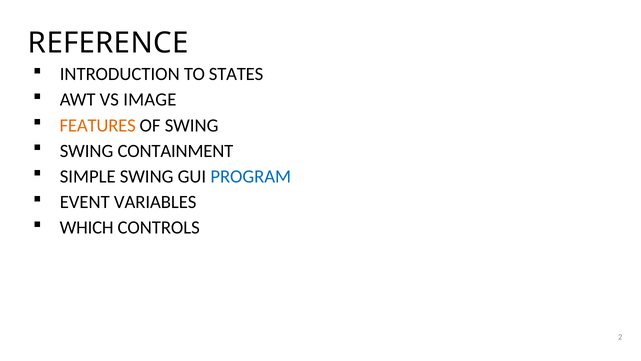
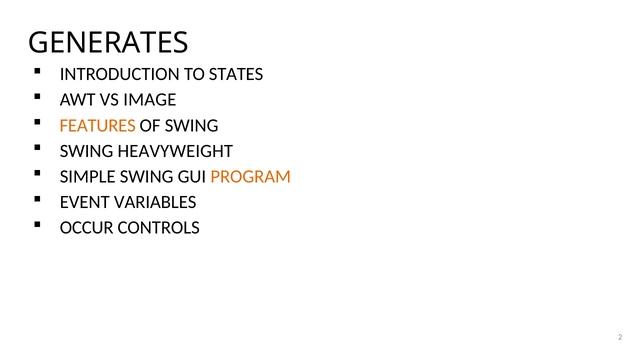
REFERENCE: REFERENCE -> GENERATES (108, 43)
CONTAINMENT: CONTAINMENT -> HEAVYWEIGHT (175, 151)
PROGRAM colour: blue -> orange (251, 176)
WHICH: WHICH -> OCCUR (87, 227)
